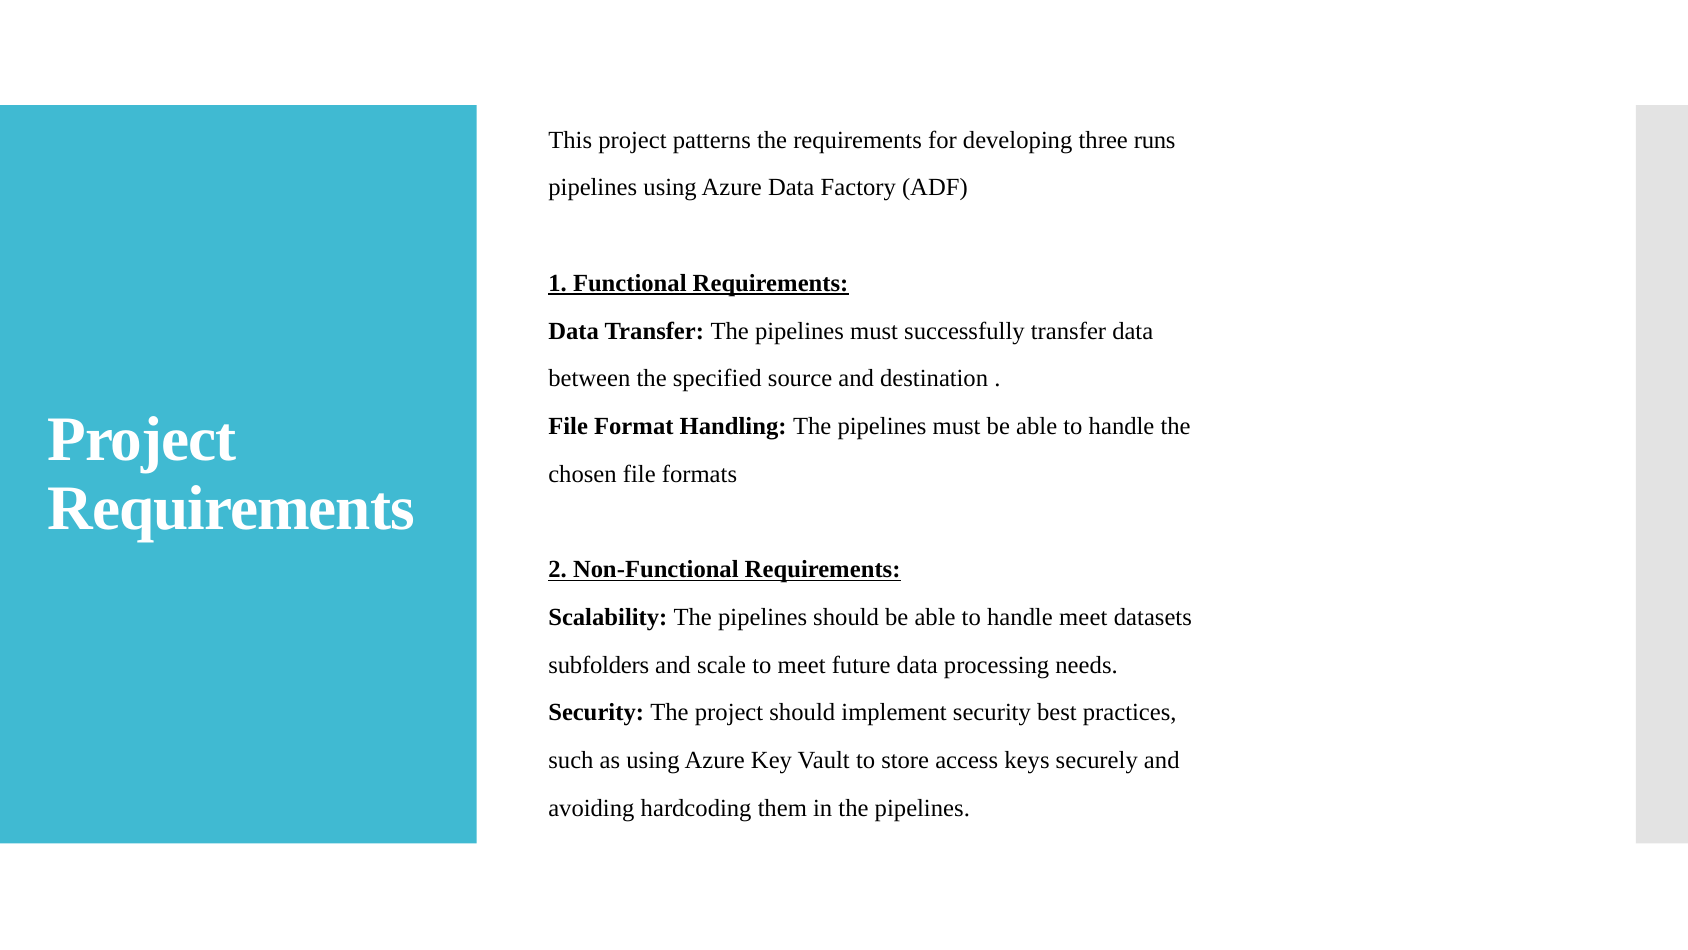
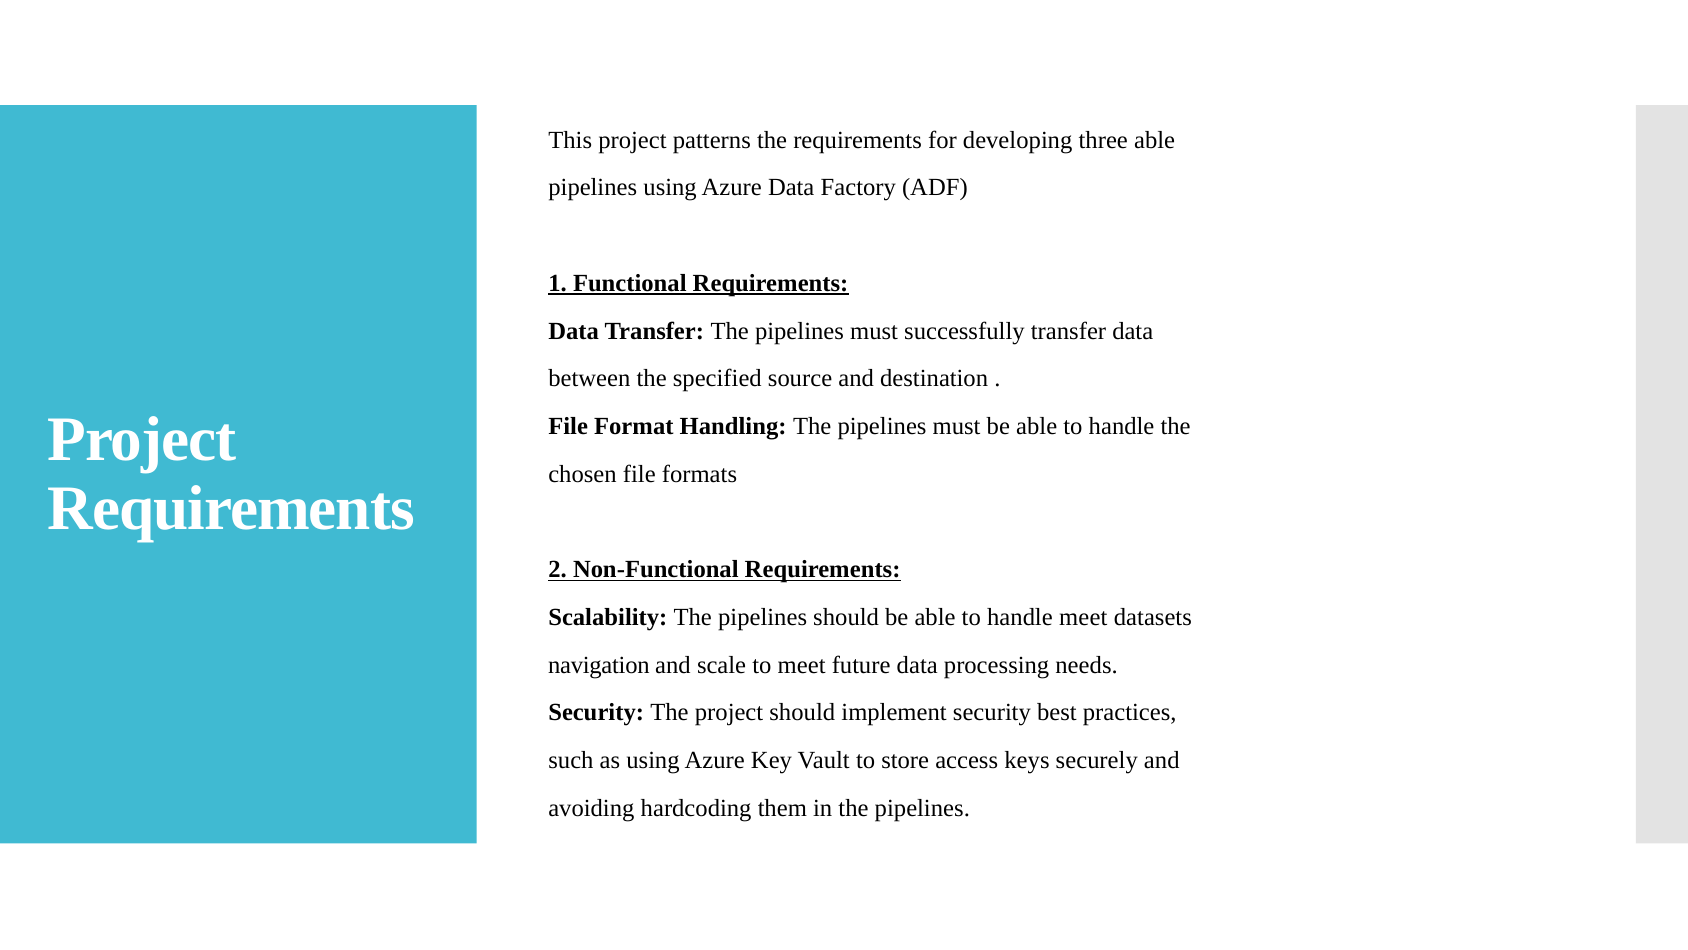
three runs: runs -> able (1155, 140)
subfolders: subfolders -> navigation (599, 665)
